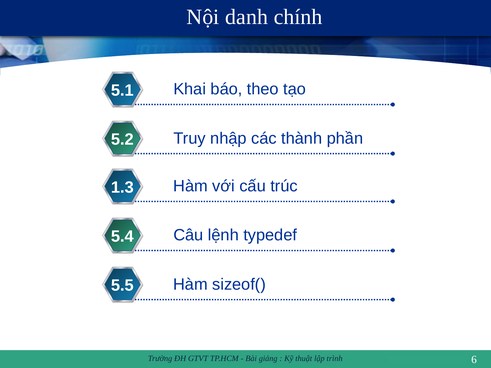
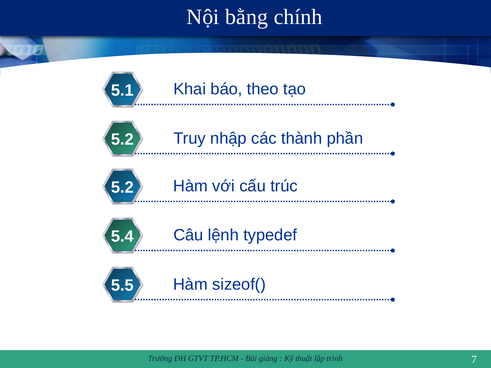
danh: danh -> bằng (247, 17)
1.3: 1.3 -> 5.2 (122, 188)
6: 6 -> 7 (474, 360)
